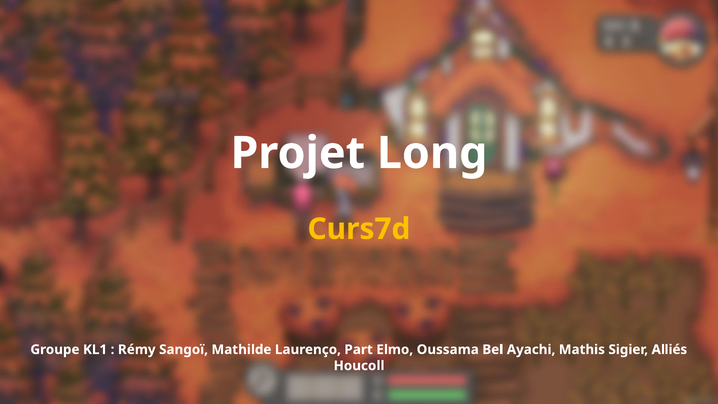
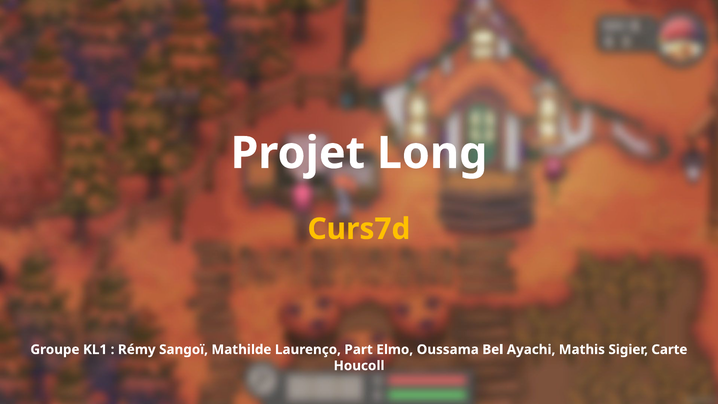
Alliés: Alliés -> Carte (669, 349)
